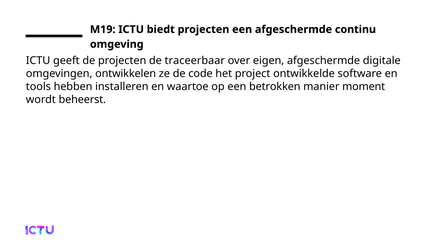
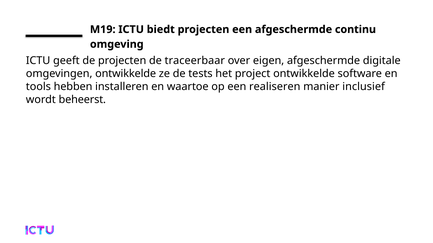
omgevingen ontwikkelen: ontwikkelen -> ontwikkelde (126, 74)
code: code -> tests (200, 74)
betrokken: betrokken -> realiseren (275, 87)
moment: moment -> inclusief (364, 87)
